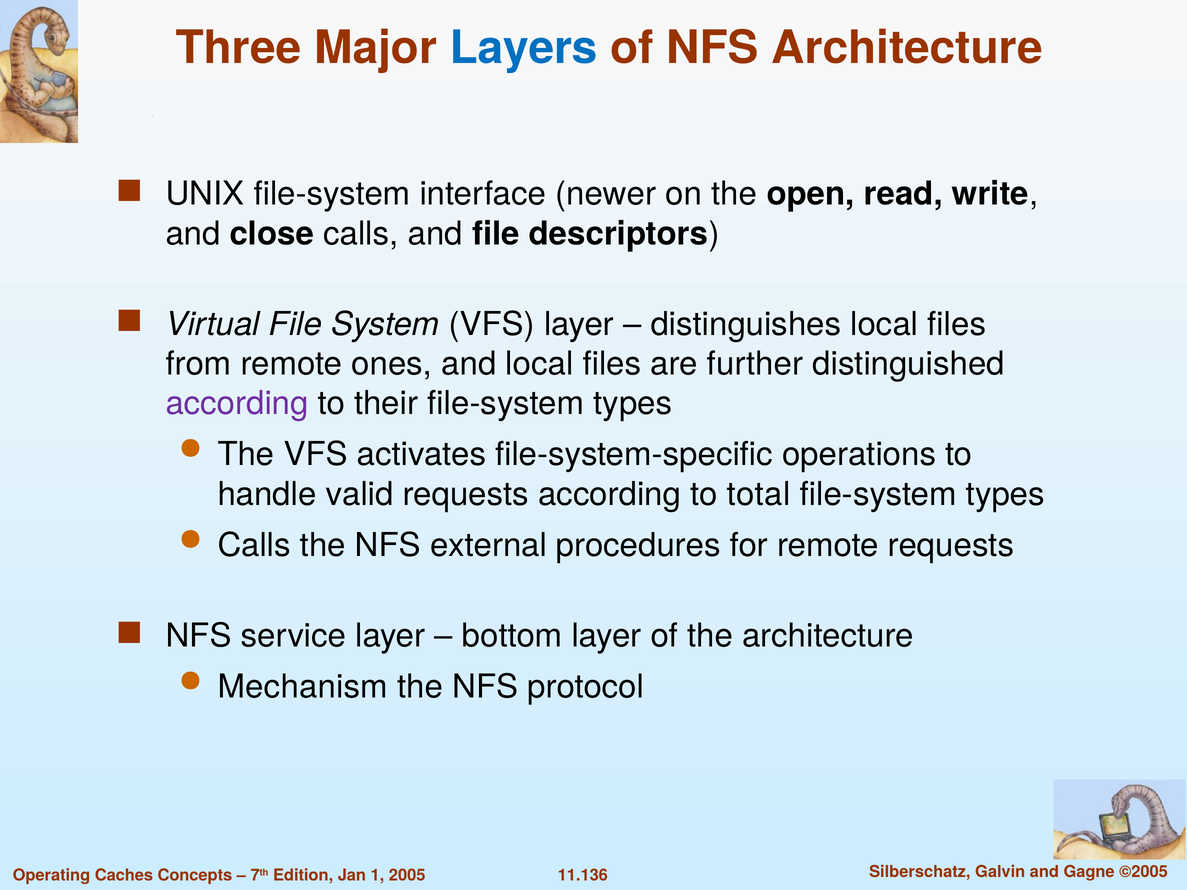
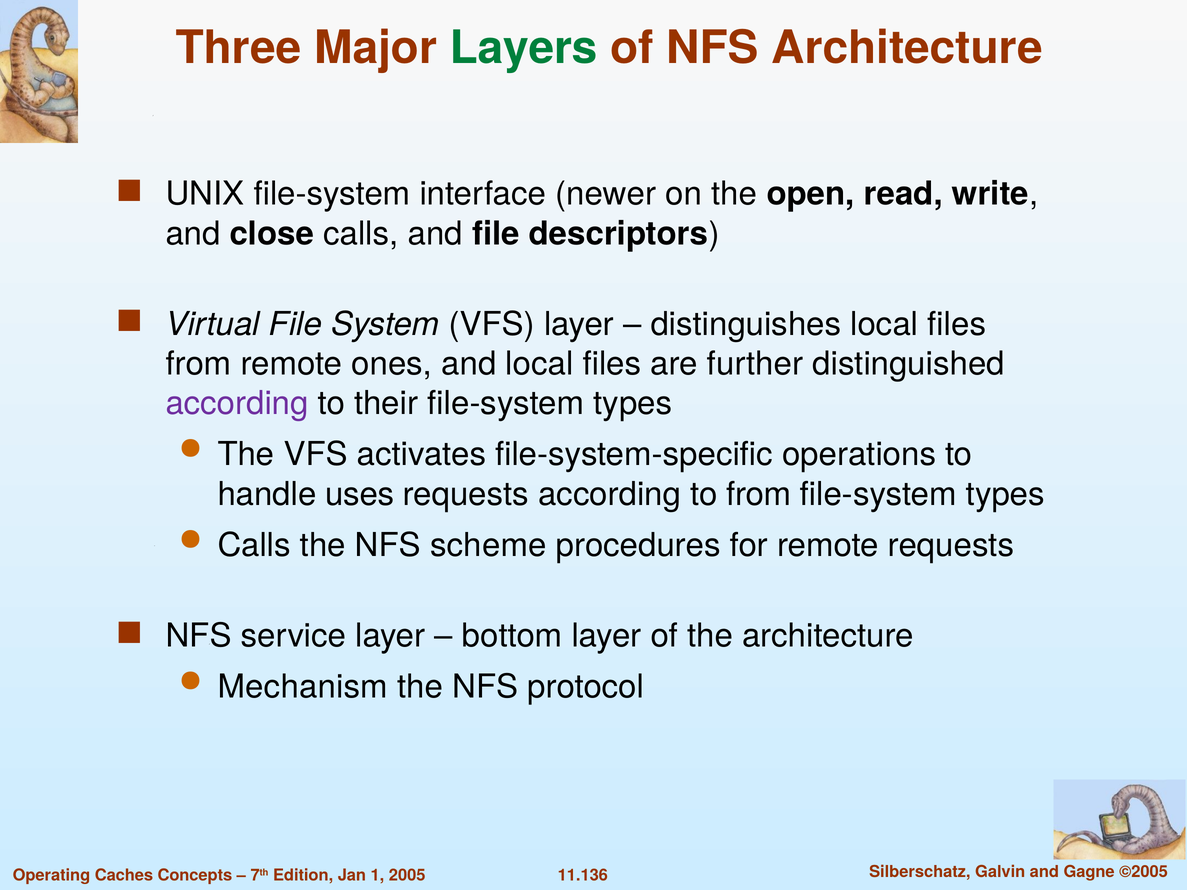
Layers colour: blue -> green (524, 48)
valid: valid -> uses (360, 494)
to total: total -> from (759, 494)
external: external -> scheme (488, 545)
